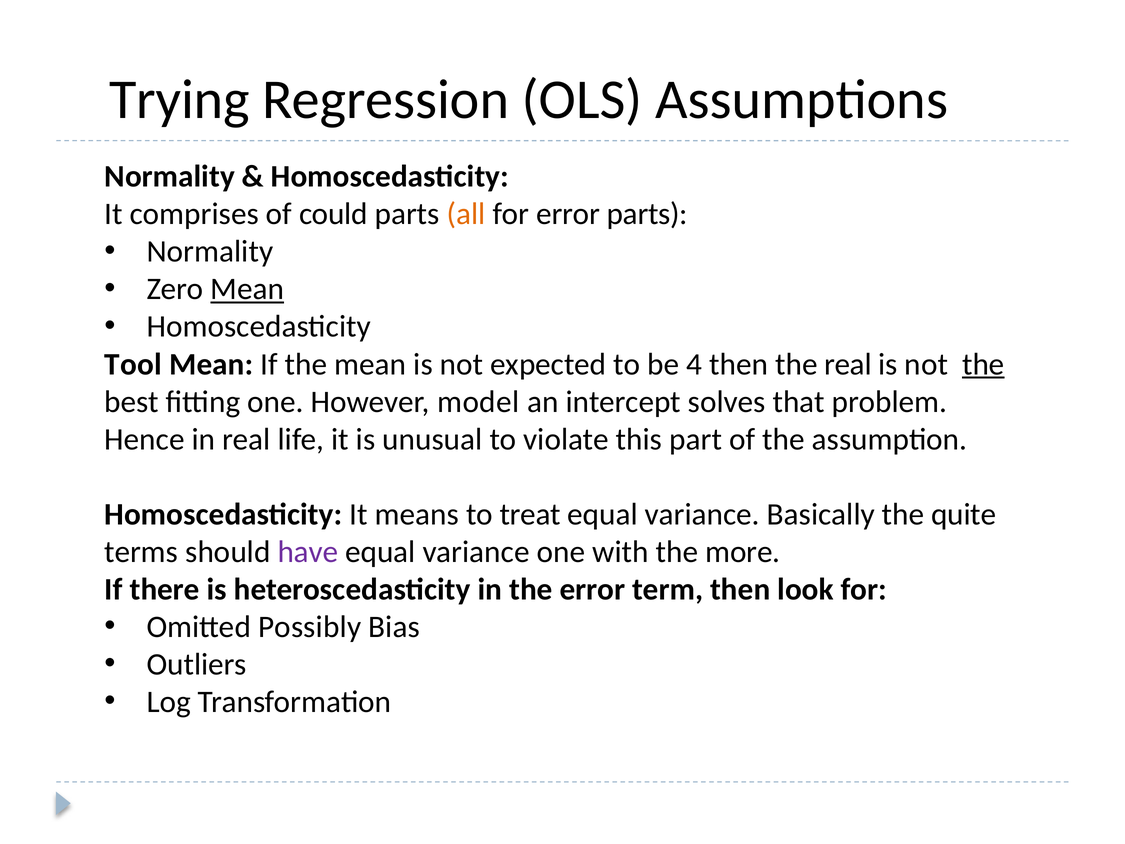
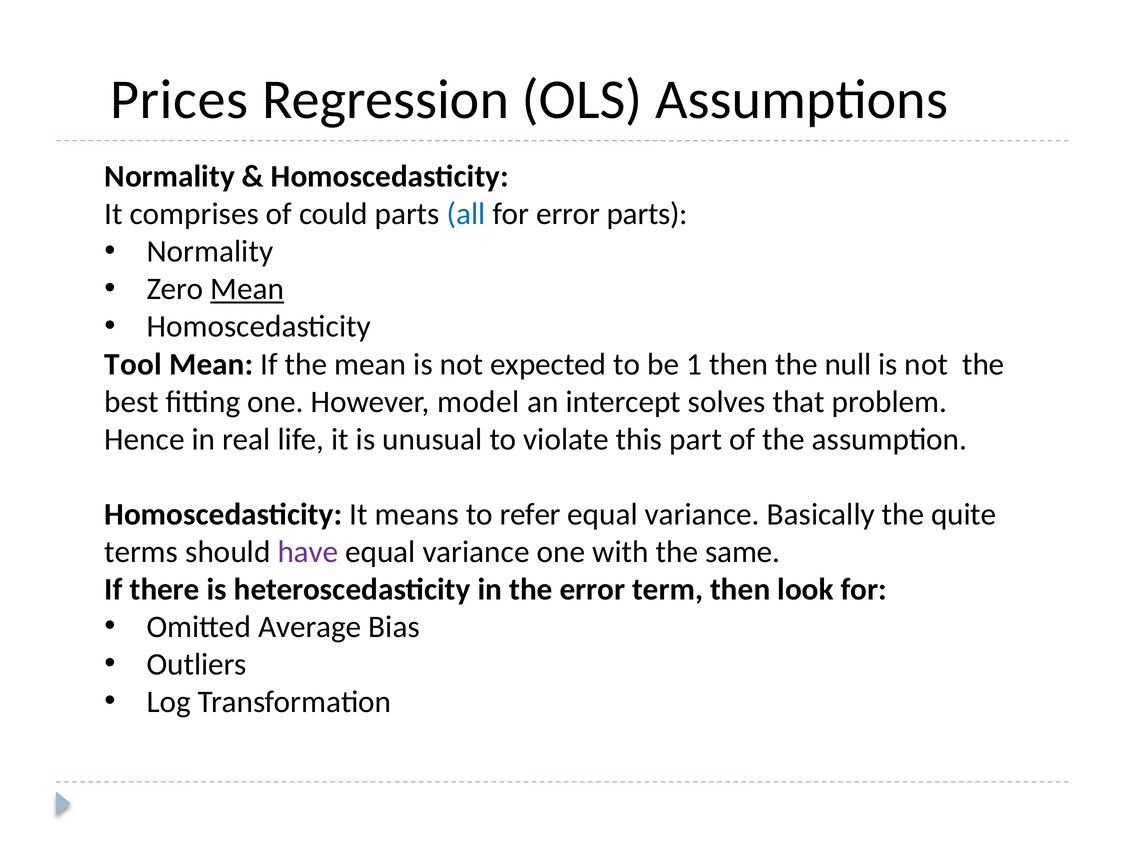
Trying: Trying -> Prices (179, 99)
all colour: orange -> blue (466, 214)
4: 4 -> 1 (694, 364)
the real: real -> null (848, 364)
the underline: present -> none (983, 364)
treat: treat -> refer (530, 514)
more: more -> same (743, 552)
Possibly: Possibly -> Average (310, 627)
